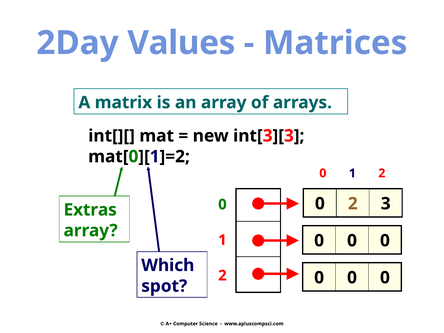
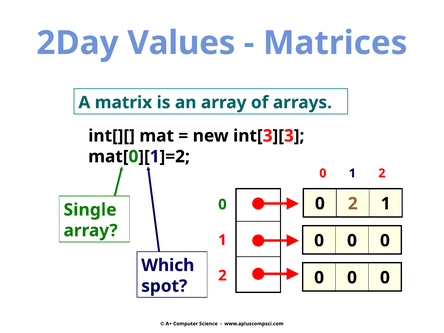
2 3: 3 -> 1 (386, 204)
Extras: Extras -> Single (90, 210)
